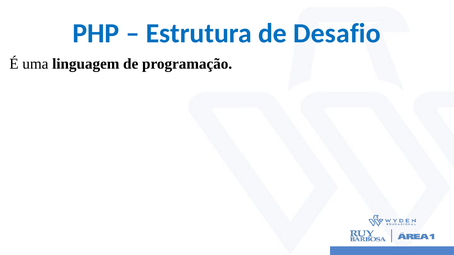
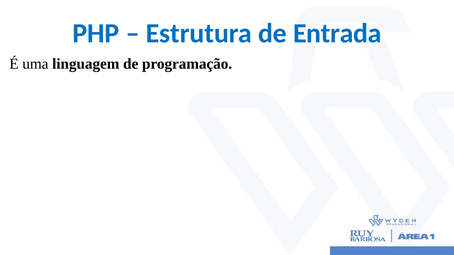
Desafio: Desafio -> Entrada (337, 33)
